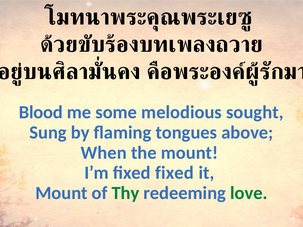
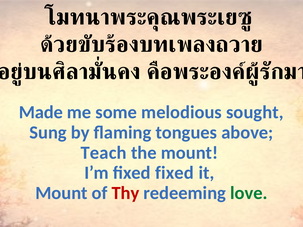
Blood: Blood -> Made (41, 112)
When: When -> Teach (104, 153)
Thy colour: green -> red (125, 193)
